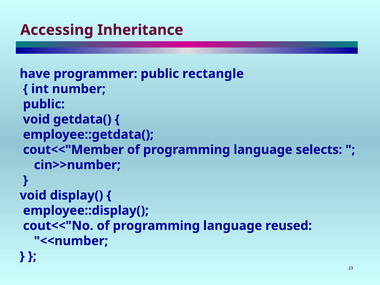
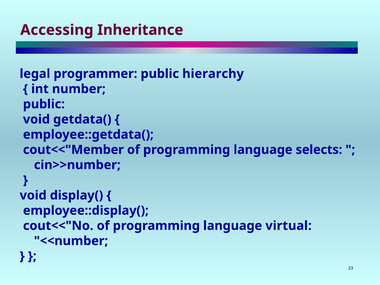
have: have -> legal (35, 74)
rectangle: rectangle -> hierarchy (213, 74)
reused: reused -> virtual (289, 226)
